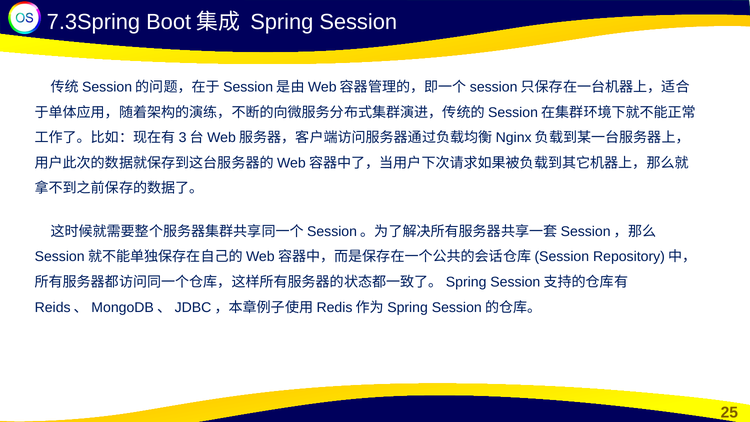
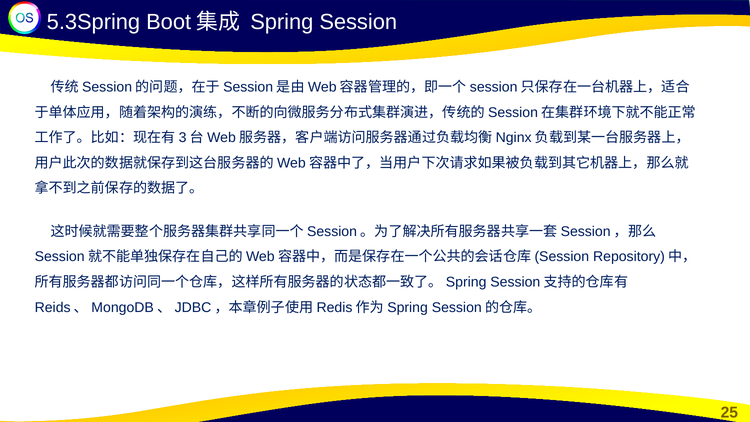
7.3Spring: 7.3Spring -> 5.3Spring (93, 22)
